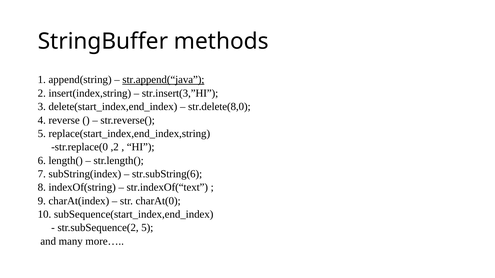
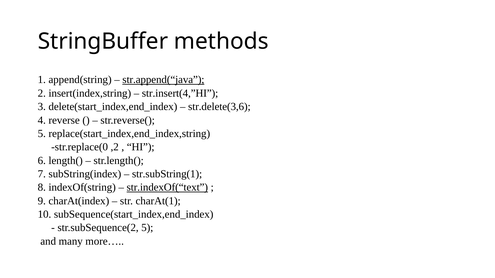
str.insert(3,”HI: str.insert(3,”HI -> str.insert(4,”HI (180, 93)
str.delete(8,0: str.delete(8,0 -> str.delete(3,6 (219, 107)
str.subString(6: str.subString(6 -> str.subString(1 (167, 174)
str.indexOf(“text underline: none -> present (167, 188)
charAt(0: charAt(0 -> charAt(1 (158, 201)
